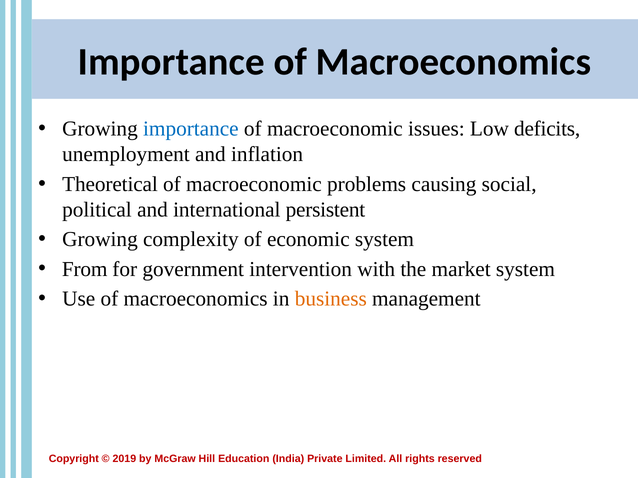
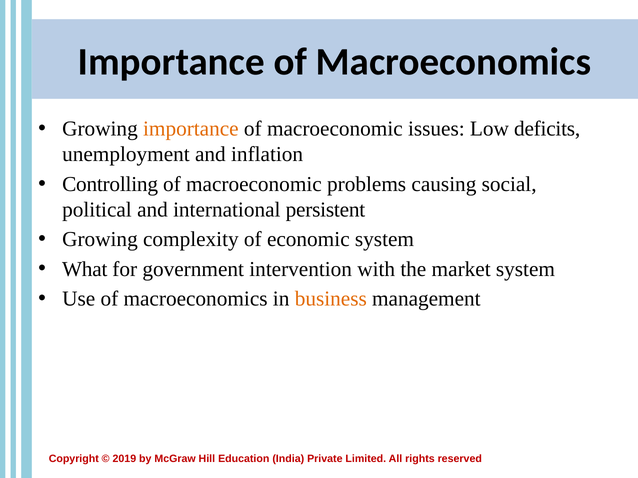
importance colour: blue -> orange (191, 129)
Theoretical: Theoretical -> Controlling (110, 184)
From: From -> What (85, 269)
